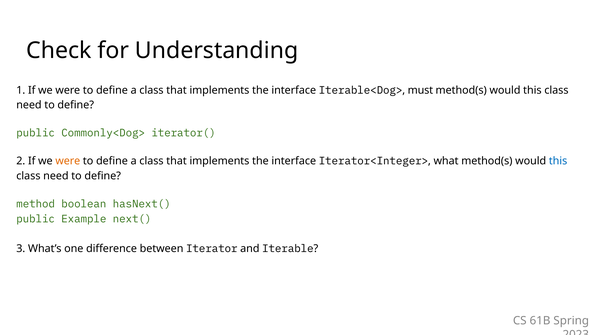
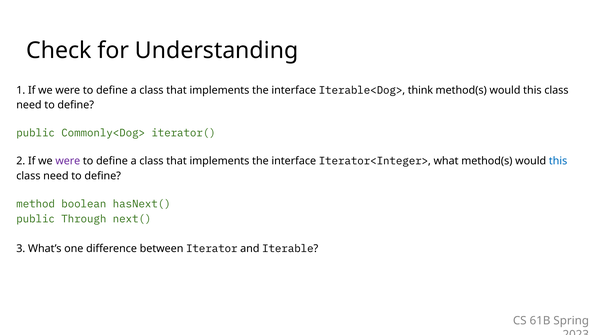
must: must -> think (420, 90)
were colour: orange -> purple (68, 161)
Example: Example -> Through (84, 219)
